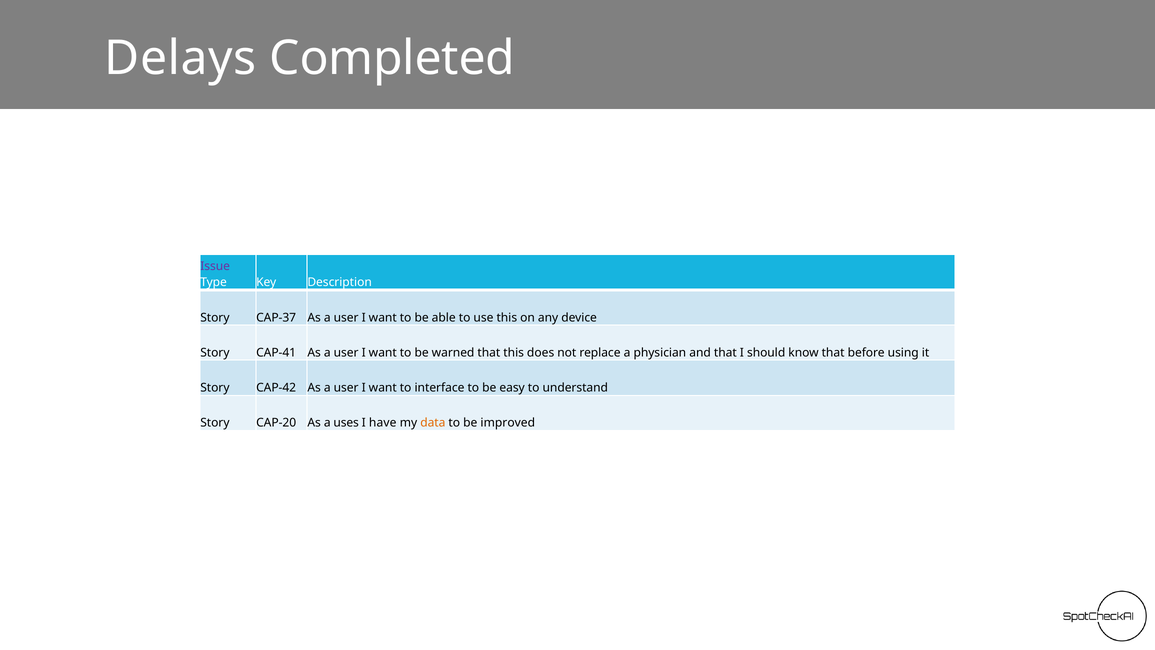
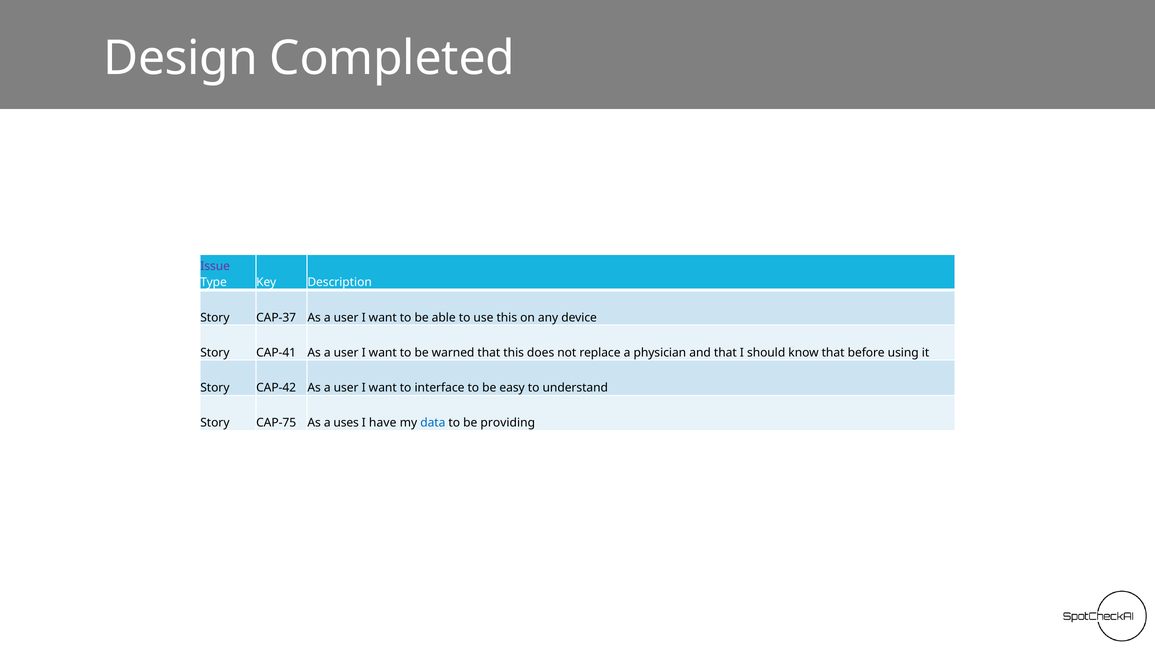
Delays: Delays -> Design (181, 58)
CAP-20: CAP-20 -> CAP-75 (276, 423)
data colour: orange -> blue (433, 423)
improved: improved -> providing (508, 423)
